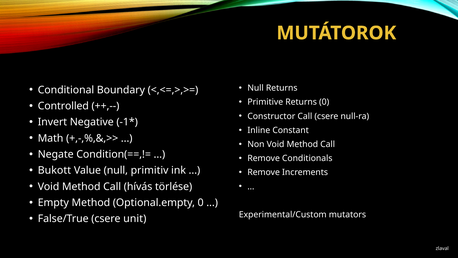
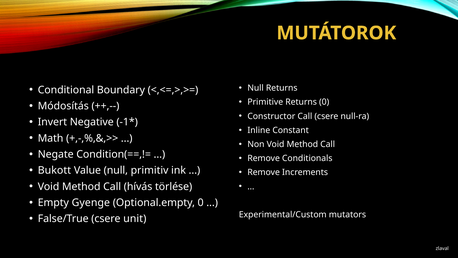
Controlled: Controlled -> Módosítás (63, 106)
Empty Method: Method -> Gyenge (91, 202)
